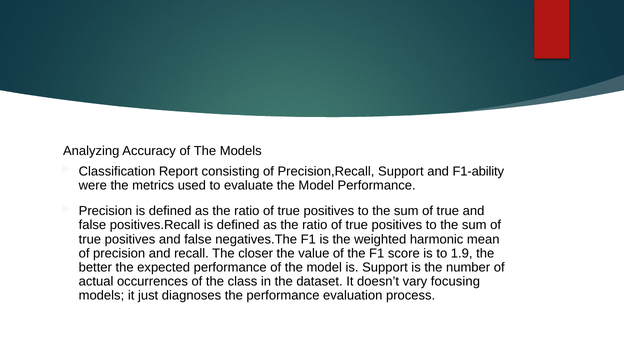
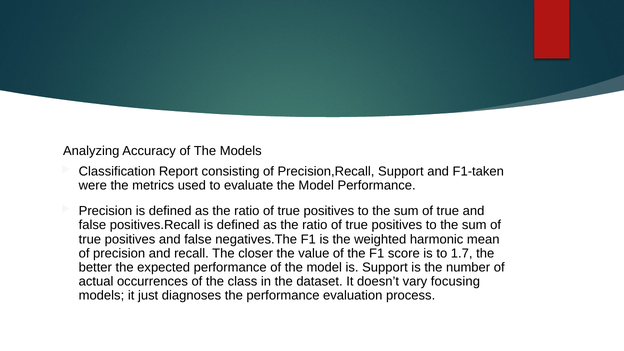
F1-ability: F1-ability -> F1-taken (478, 171)
1.9: 1.9 -> 1.7 (462, 253)
